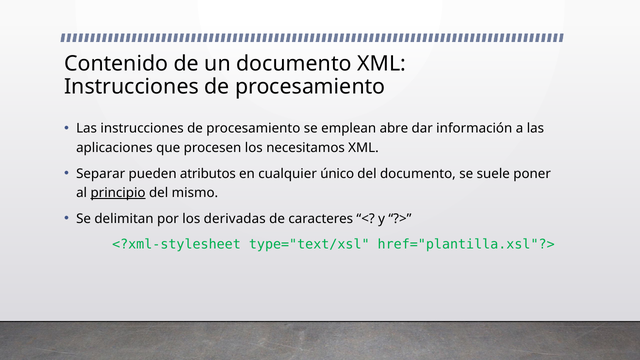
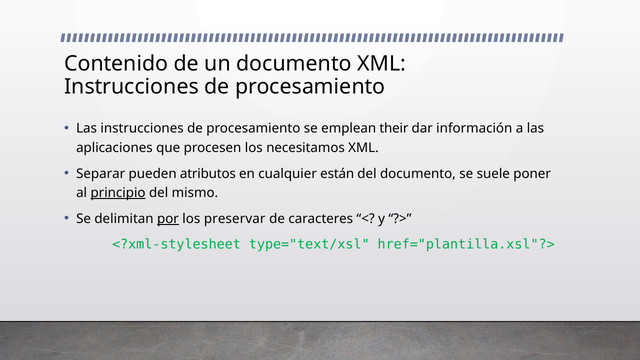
abre: abre -> their (394, 129)
único: único -> están (337, 174)
por underline: none -> present (168, 219)
derivadas: derivadas -> preservar (235, 219)
